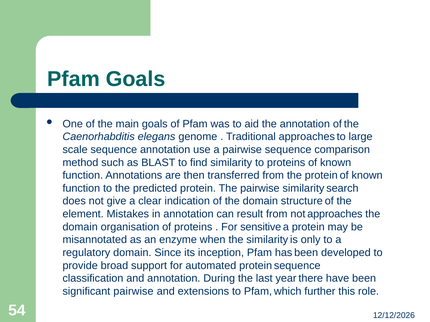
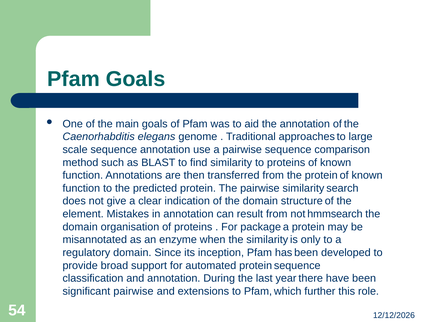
not approaches: approaches -> hmmsearch (335, 214)
sensitive: sensitive -> package (261, 227)
